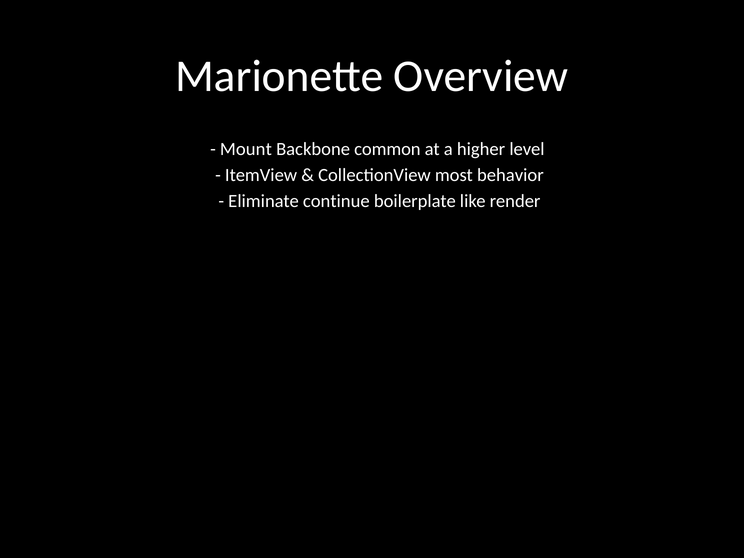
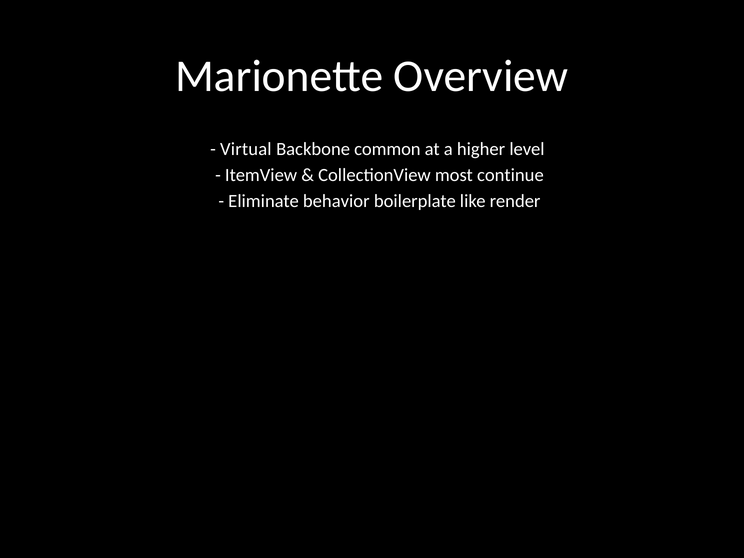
Mount: Mount -> Virtual (246, 149)
behavior: behavior -> continue (510, 175)
continue: continue -> behavior (336, 201)
